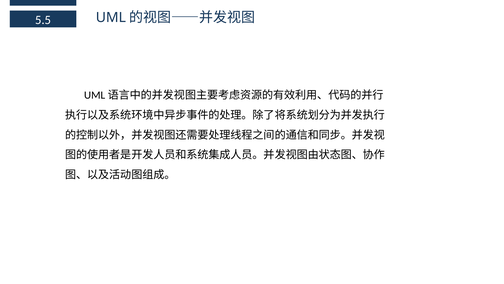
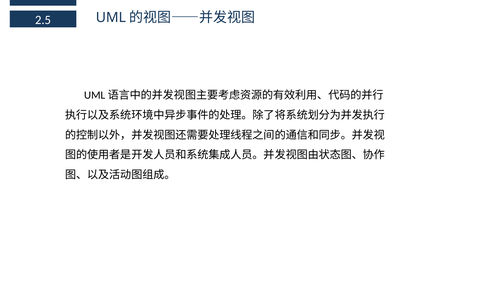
5.5: 5.5 -> 2.5 (43, 20)
